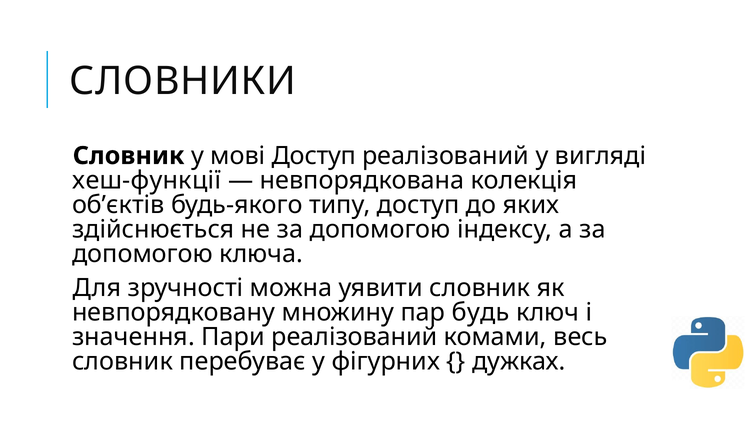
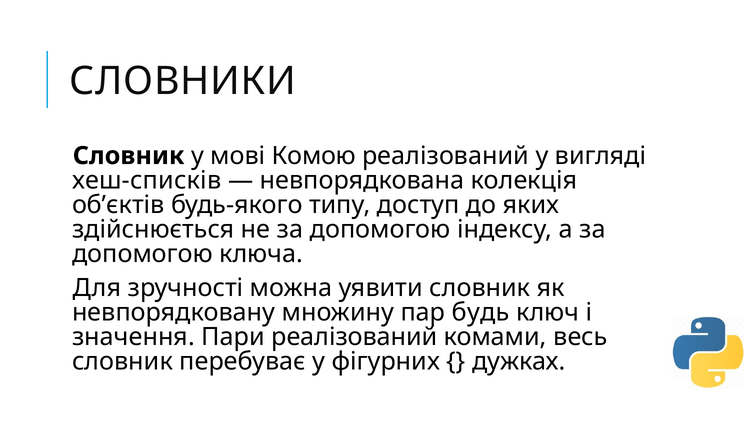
мові Доступ: Доступ -> Комою (314, 156)
хеш-функції: хеш-функції -> хеш-списків (147, 180)
